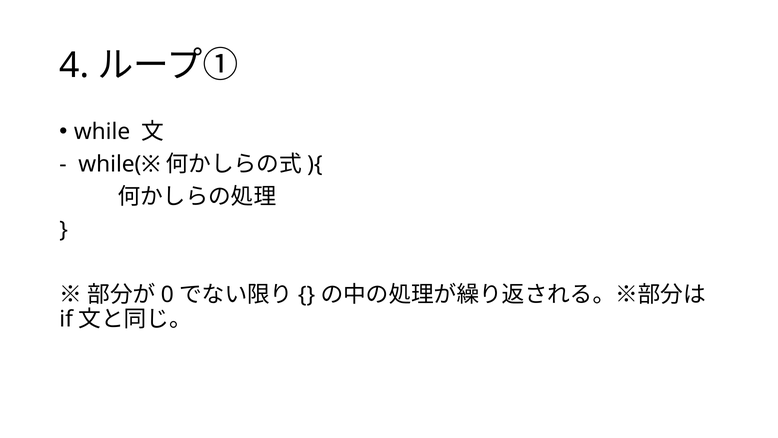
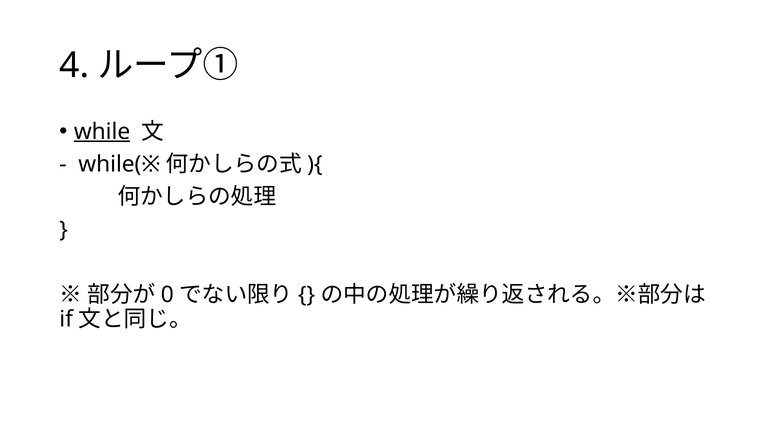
while underline: none -> present (102, 132)
